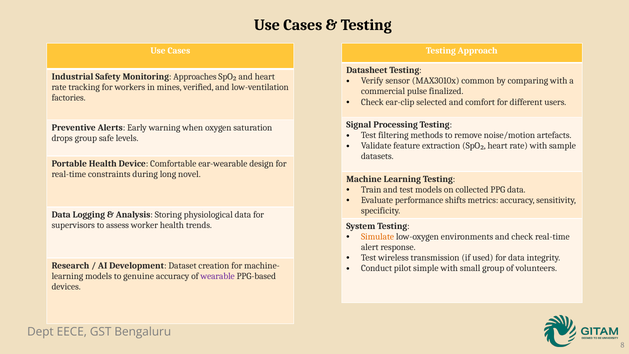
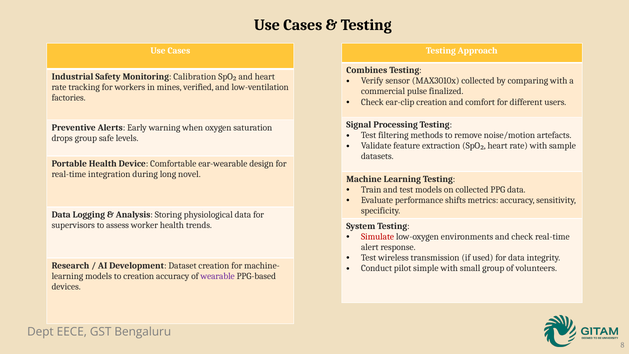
Datasheet: Datasheet -> Combines (367, 70)
Approaches: Approaches -> Calibration (195, 76)
MAX3010x common: common -> collected (478, 81)
ear-clip selected: selected -> creation (432, 102)
constraints: constraints -> integration (109, 174)
Simulate colour: orange -> red (378, 237)
to genuine: genuine -> creation (139, 276)
